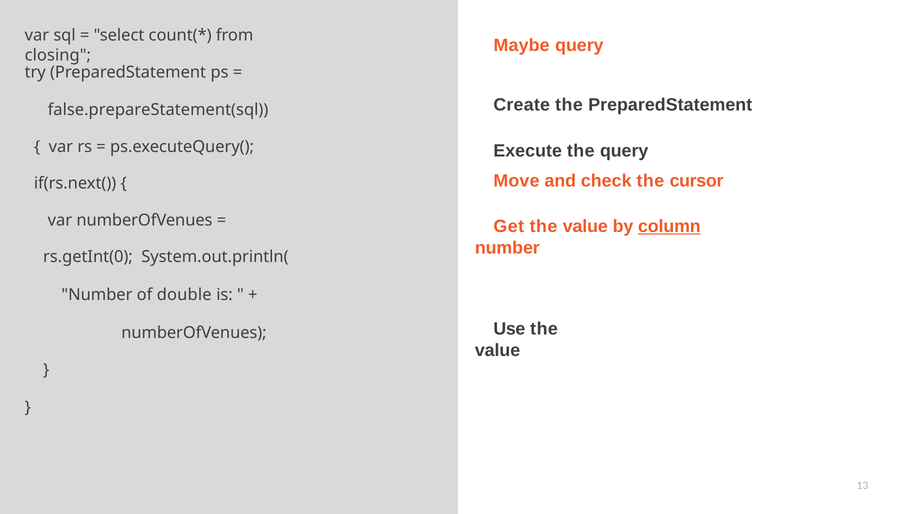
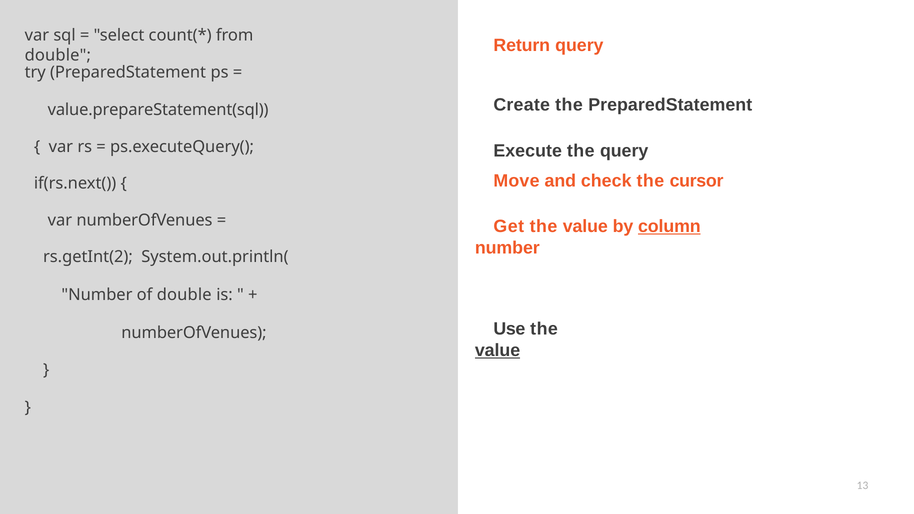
Maybe: Maybe -> Return (522, 45)
closing: closing -> double (58, 55)
false.prepareStatement(sql: false.prepareStatement(sql -> value.prepareStatement(sql (158, 110)
rs.getInt(0: rs.getInt(0 -> rs.getInt(2 (88, 257)
value underline: none -> present (498, 350)
